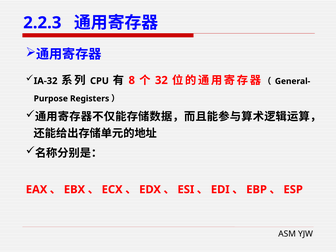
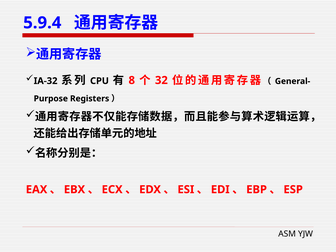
2.2.3: 2.2.3 -> 5.9.4 (42, 23)
